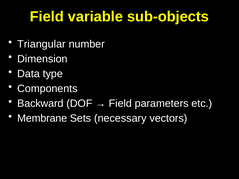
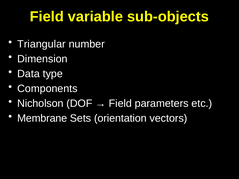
Backward: Backward -> Nicholson (40, 104)
necessary: necessary -> orientation (120, 118)
